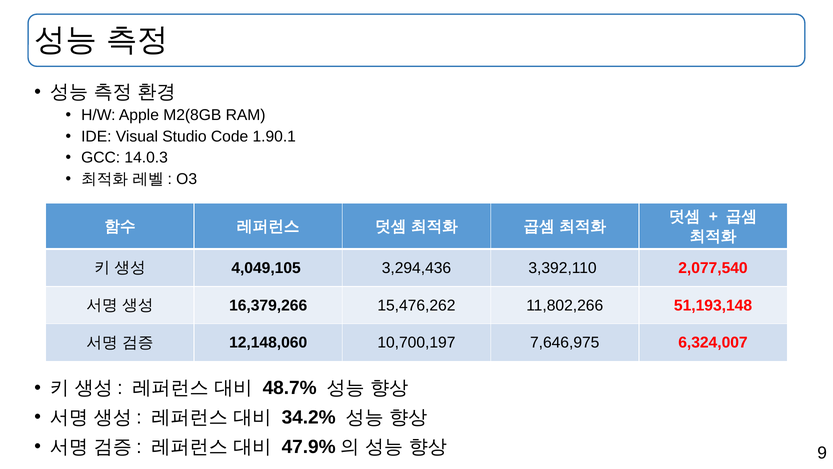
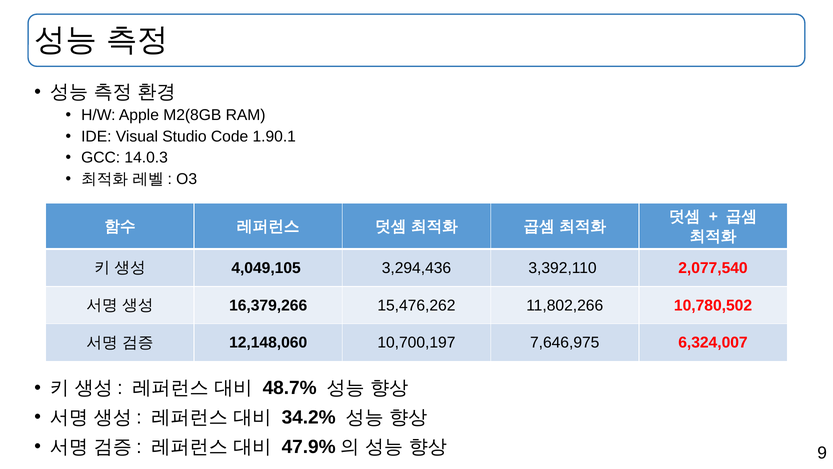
51,193,148: 51,193,148 -> 10,780,502 (713, 305)
